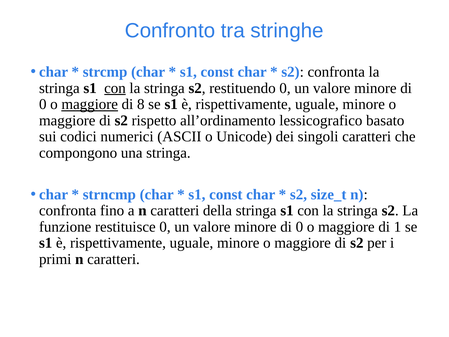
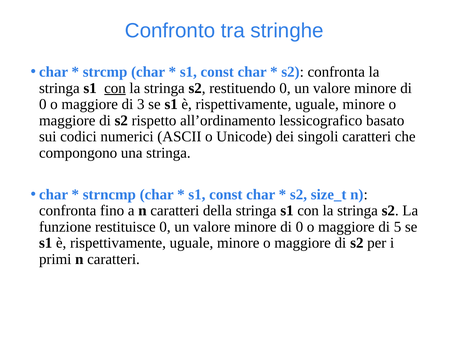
maggiore underline: present -> none (90, 104)
8: 8 -> 3 (141, 104)
1: 1 -> 5 (397, 227)
